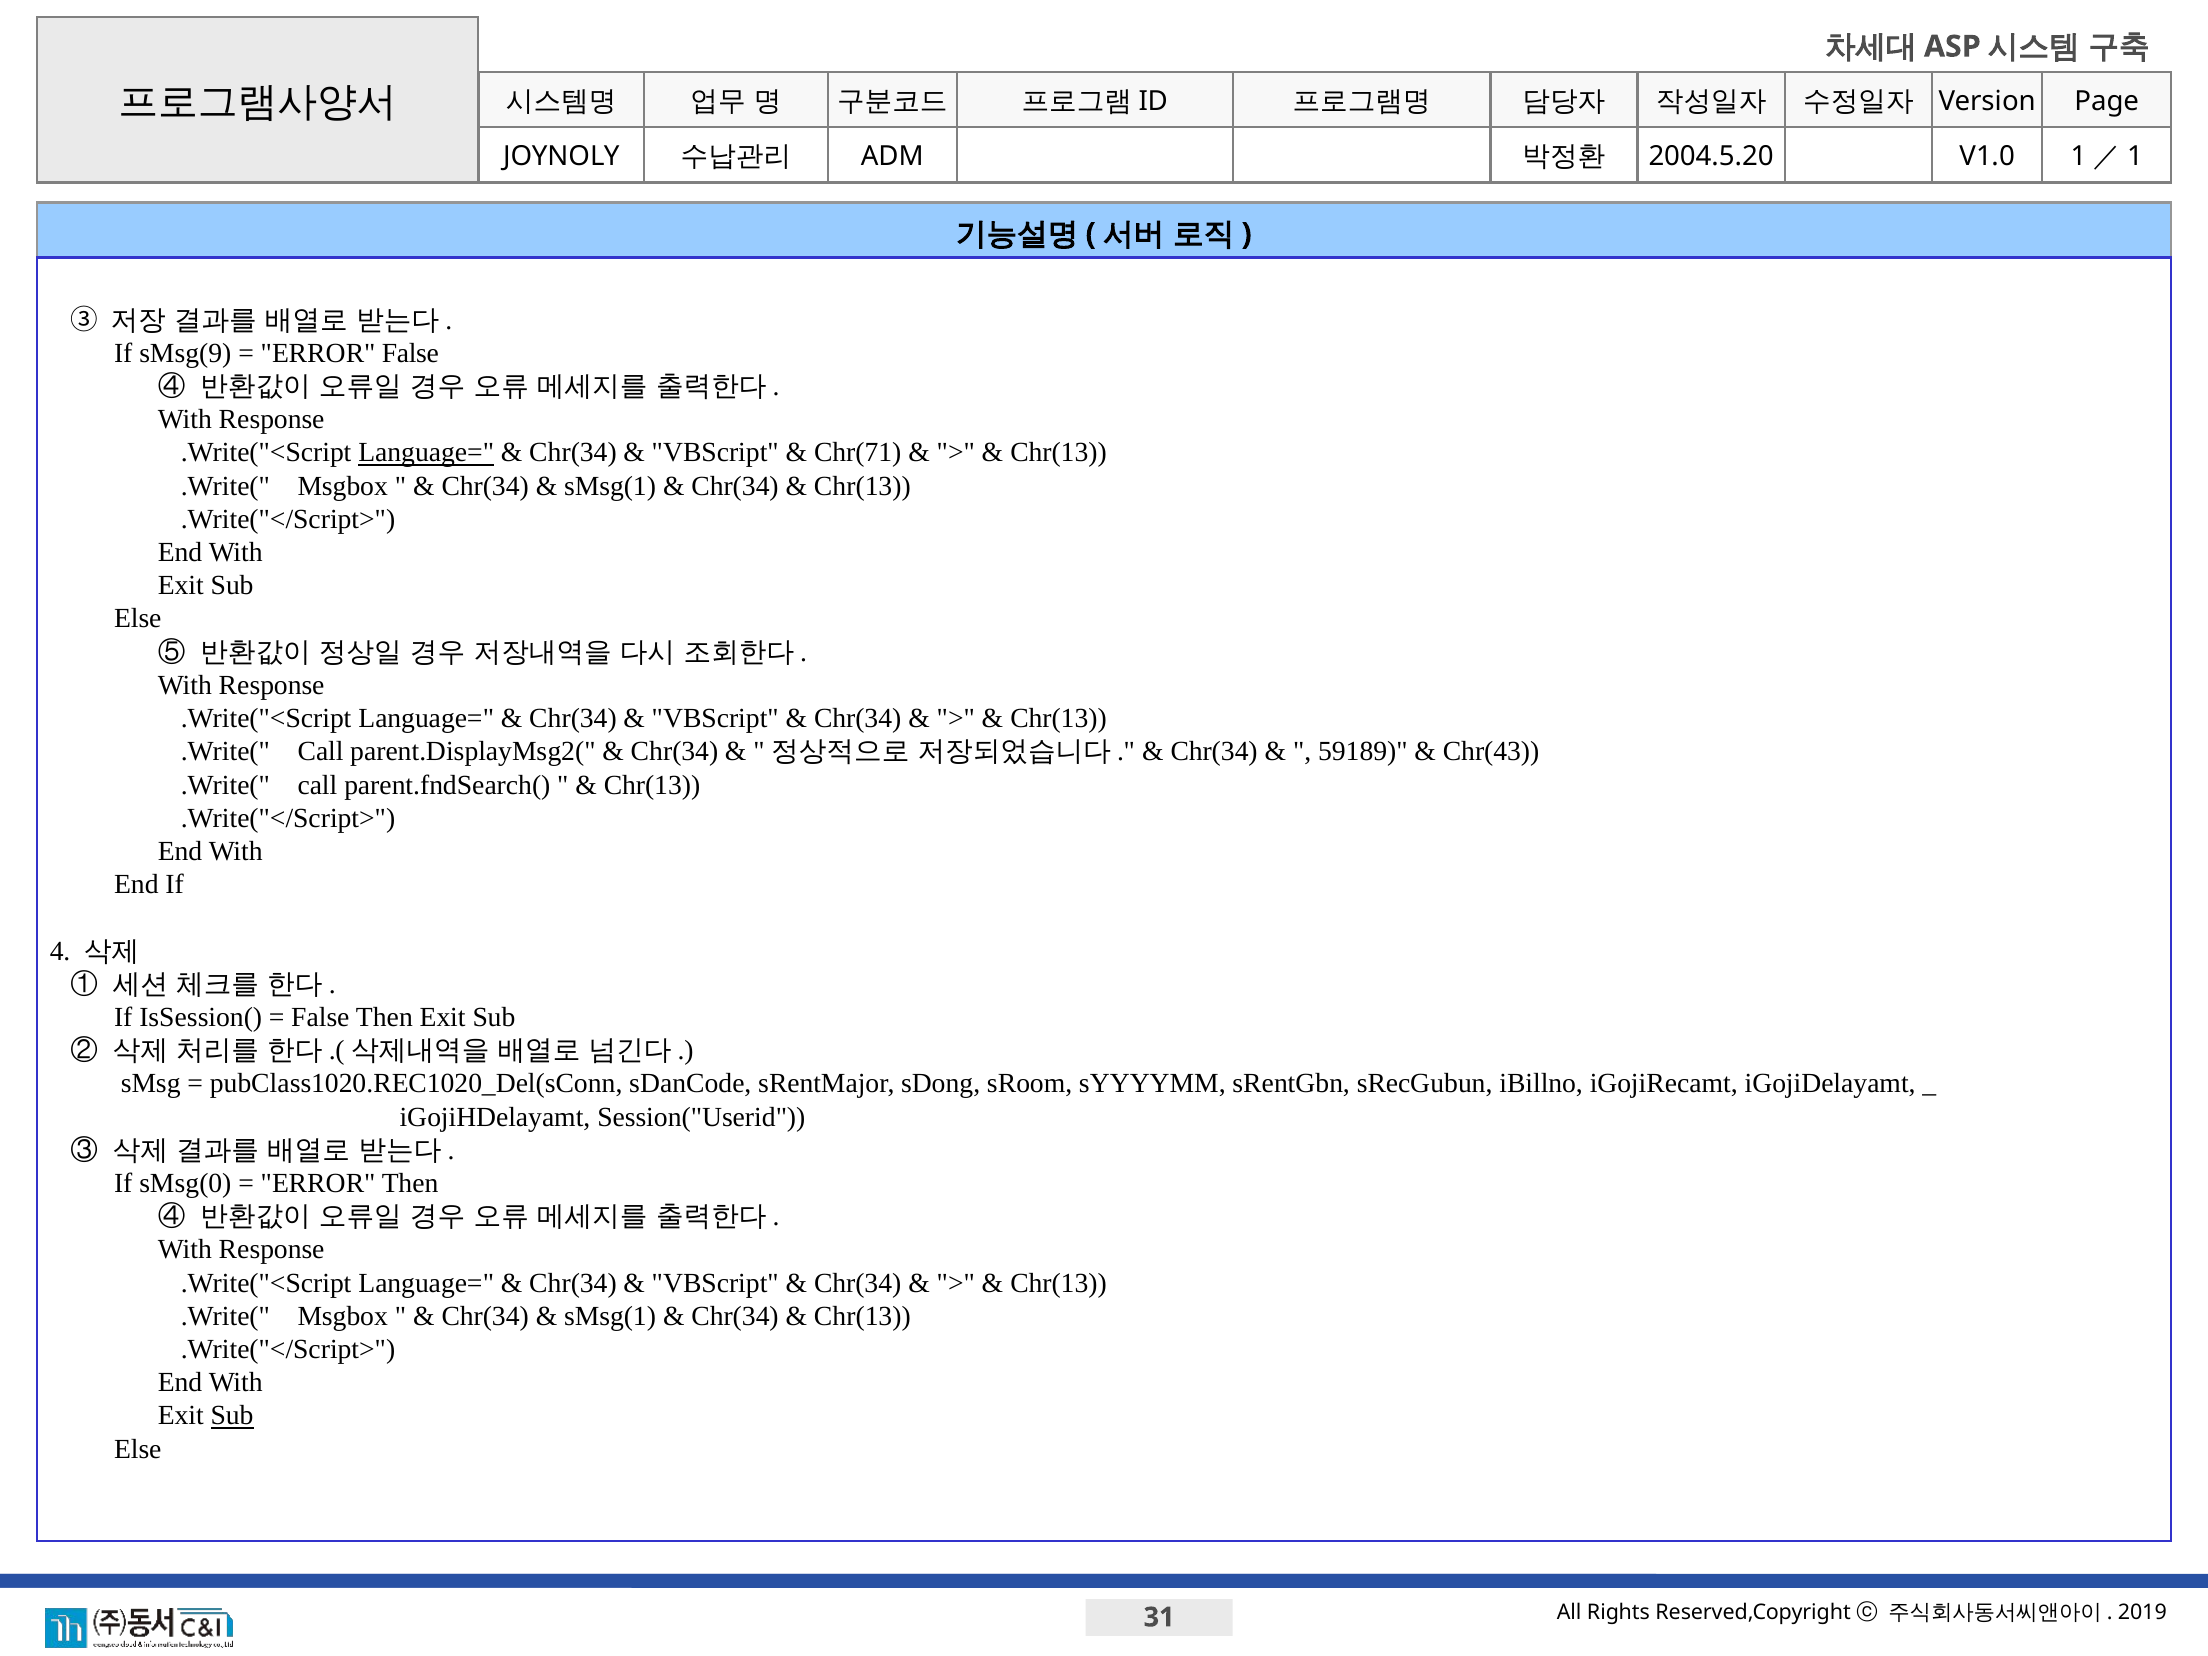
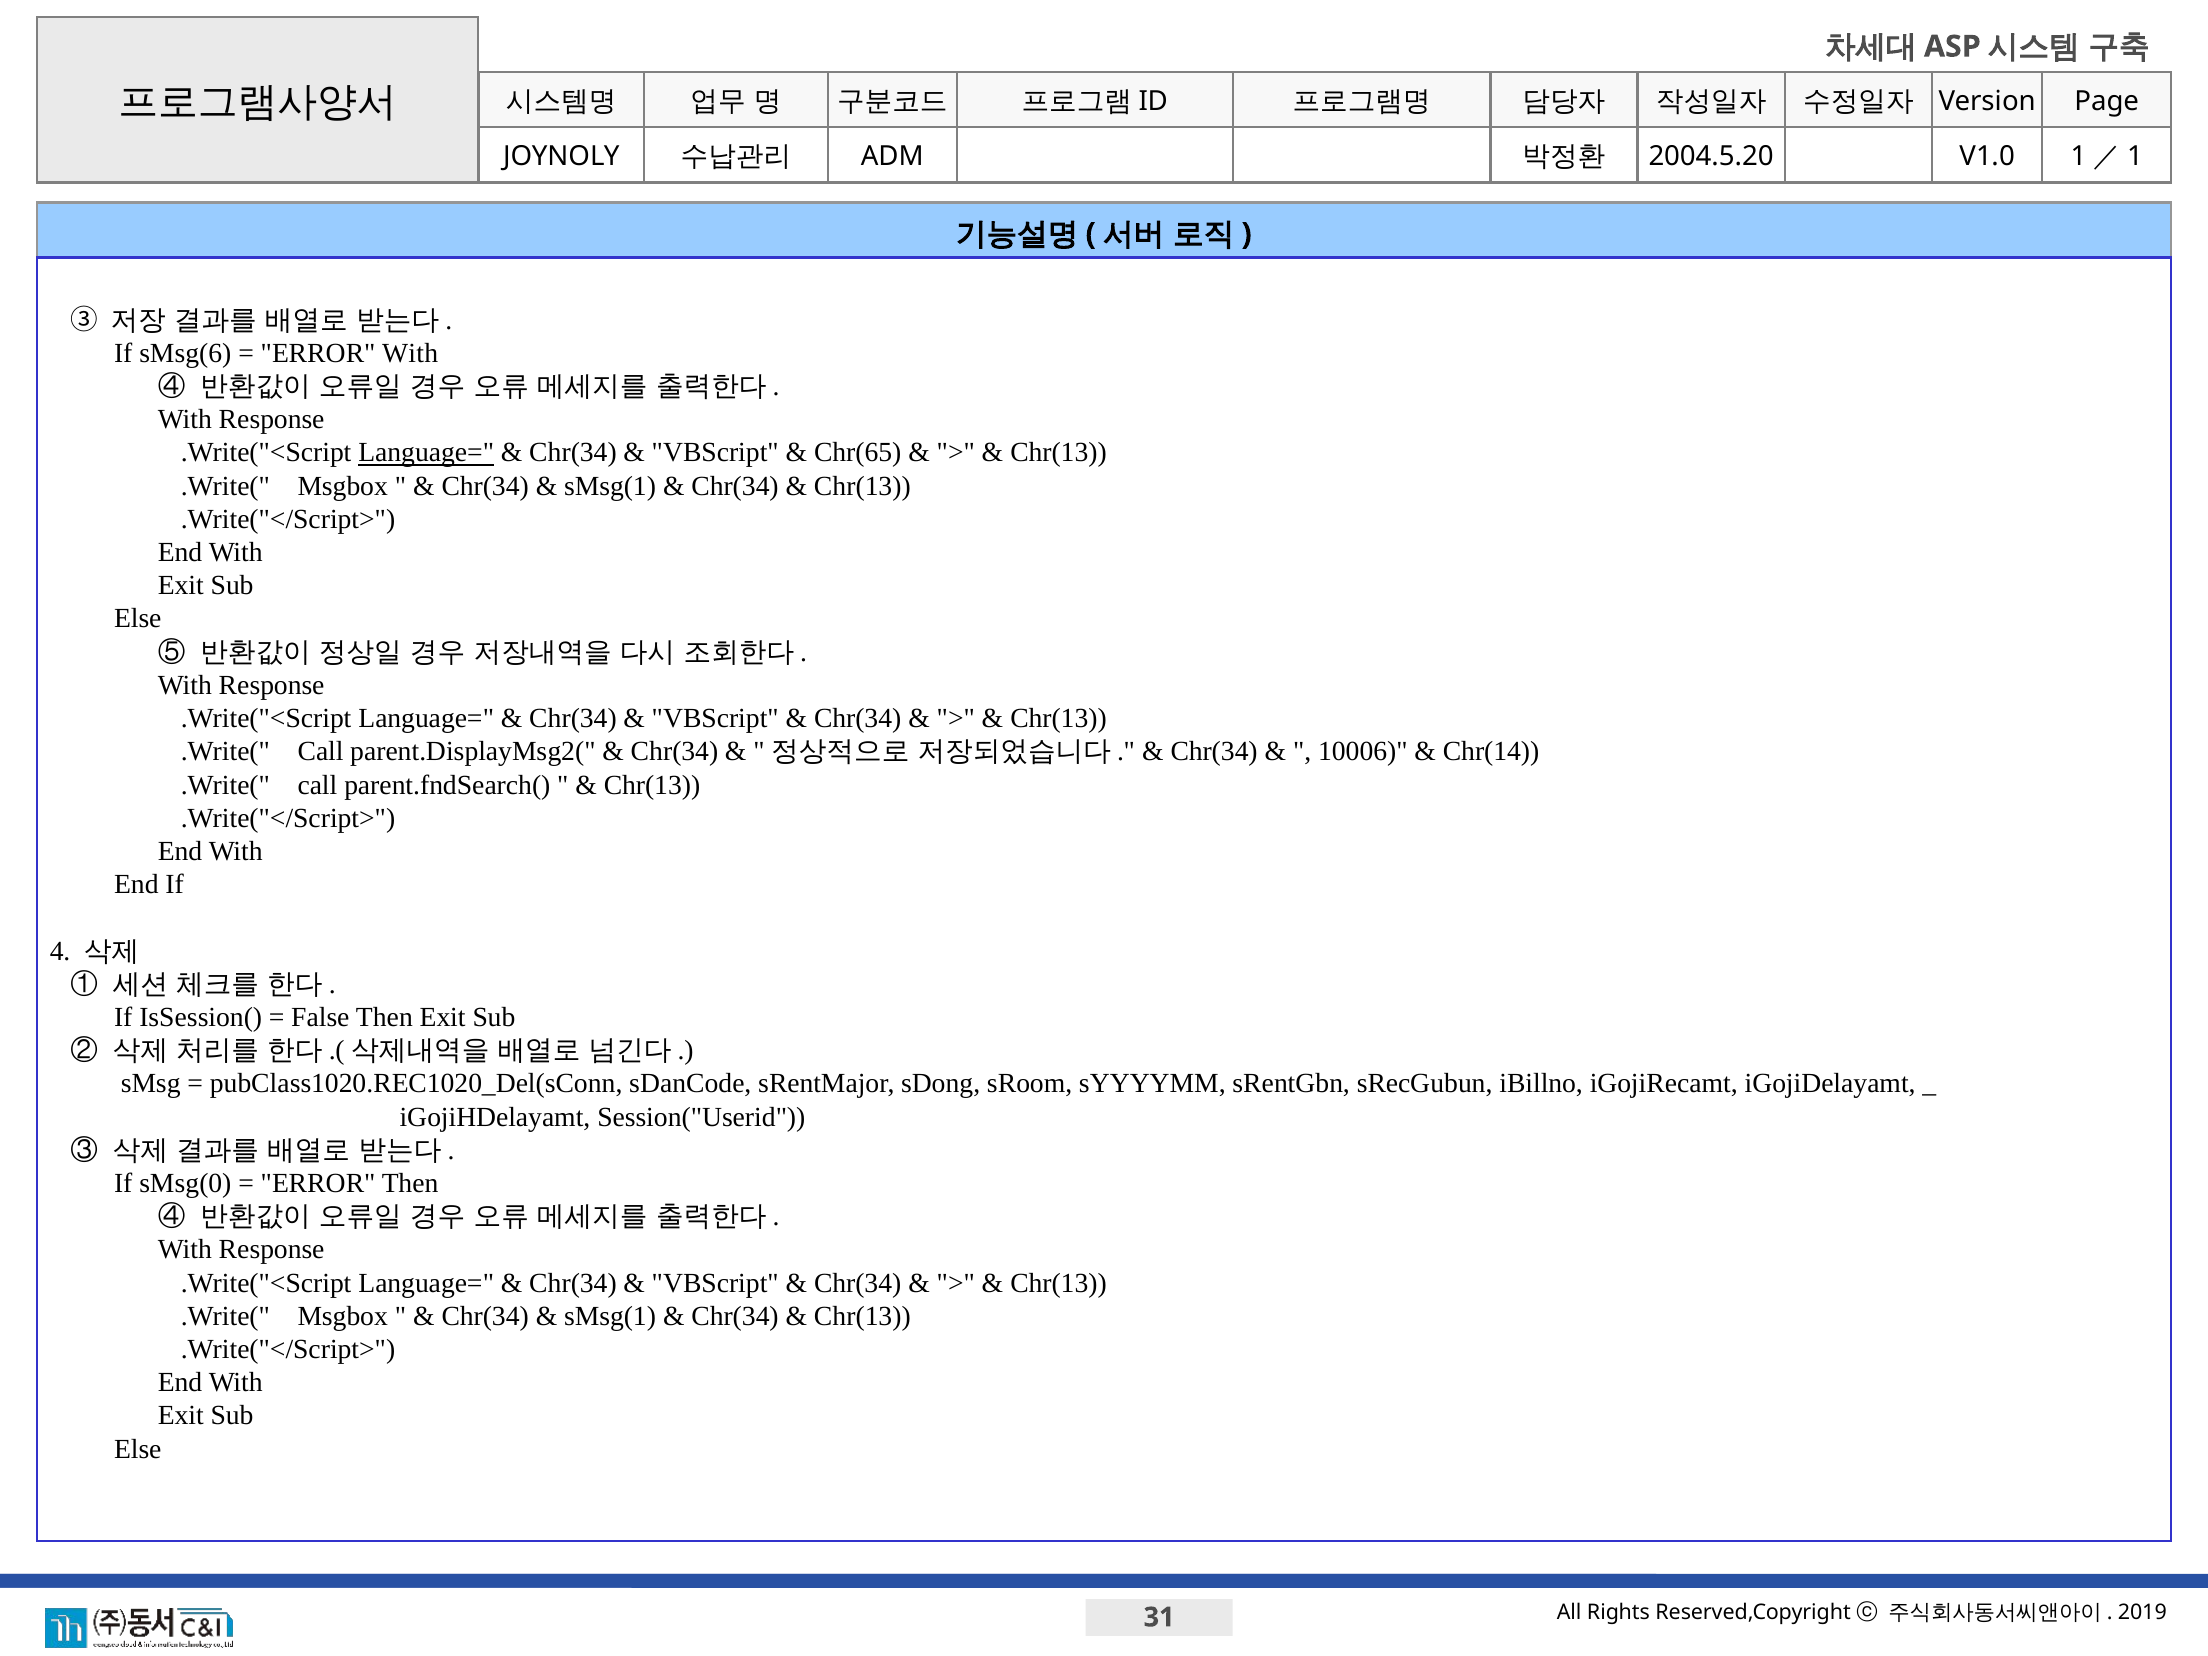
sMsg(9: sMsg(9 -> sMsg(6 (185, 353)
ERROR False: False -> With (410, 353)
Chr(71: Chr(71 -> Chr(65 (858, 453)
59189: 59189 -> 10006 (1363, 752)
Chr(43: Chr(43 -> Chr(14 (1491, 752)
Sub underline: present -> none (232, 1416)
